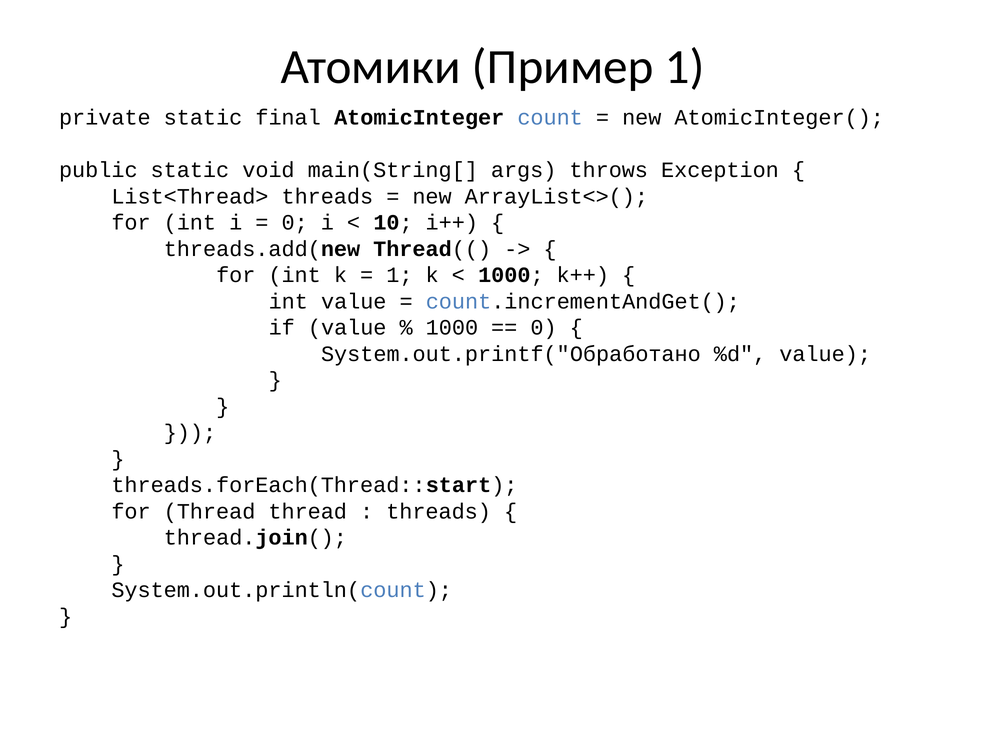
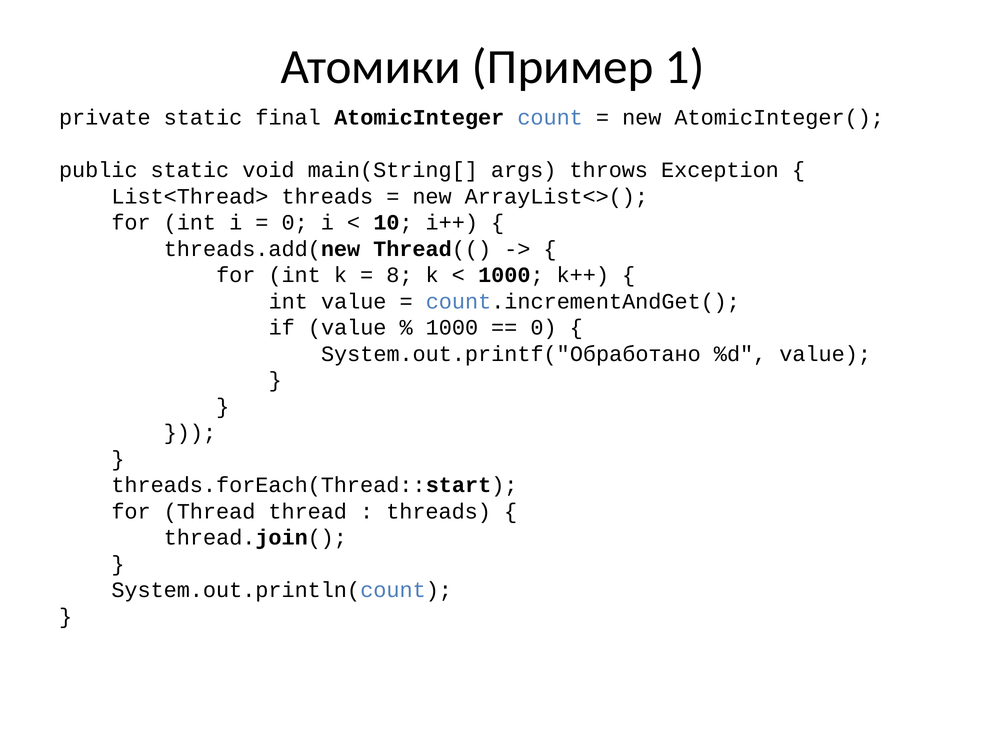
1: 1 -> 8 (399, 275)
